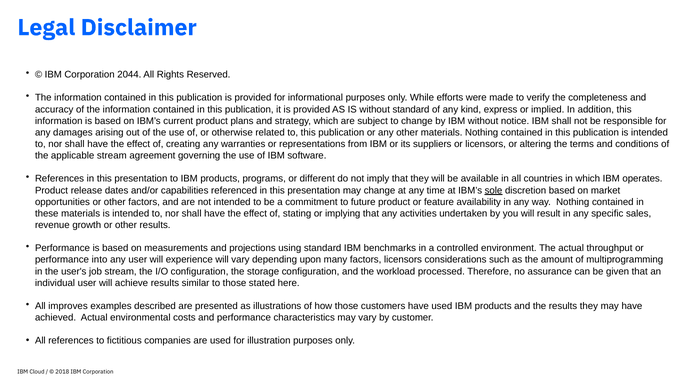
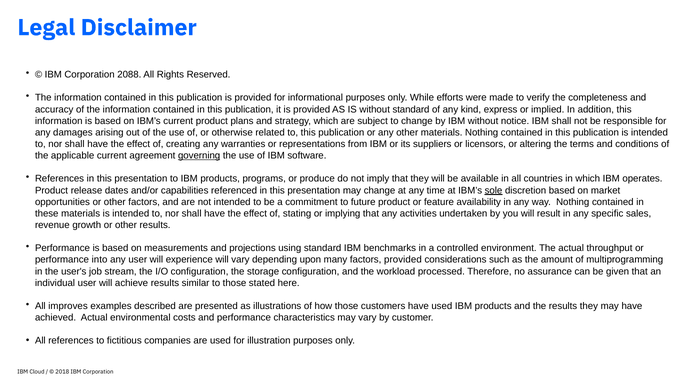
2044: 2044 -> 2088 (129, 75)
applicable stream: stream -> current (112, 156)
governing underline: none -> present (199, 156)
different: different -> produce (317, 179)
factors licensors: licensors -> provided (403, 260)
